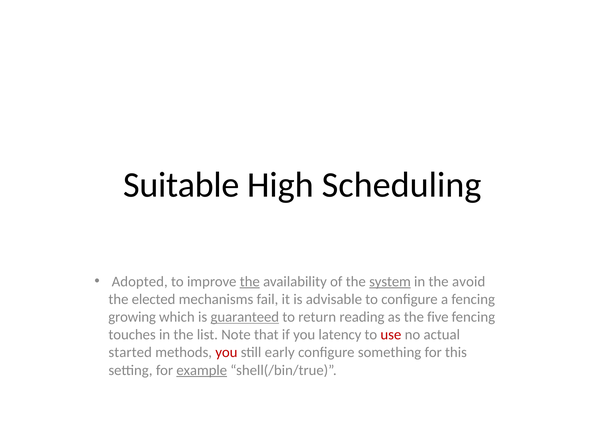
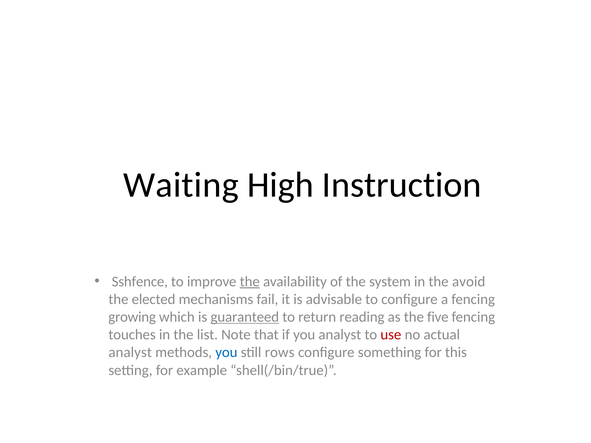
Suitable: Suitable -> Waiting (181, 185)
Scheduling: Scheduling -> Instruction (402, 185)
Adopted: Adopted -> Sshfence (140, 282)
system underline: present -> none (390, 282)
you latency: latency -> analyst (340, 335)
started: started -> analyst (130, 353)
you colour: red -> blue (226, 353)
early: early -> rows (280, 353)
example underline: present -> none (202, 370)
